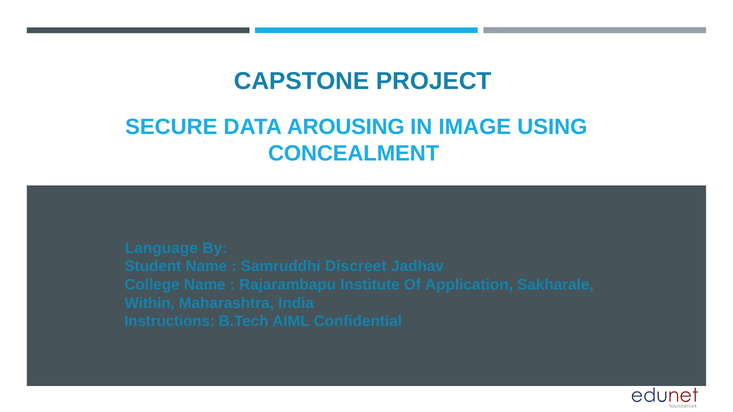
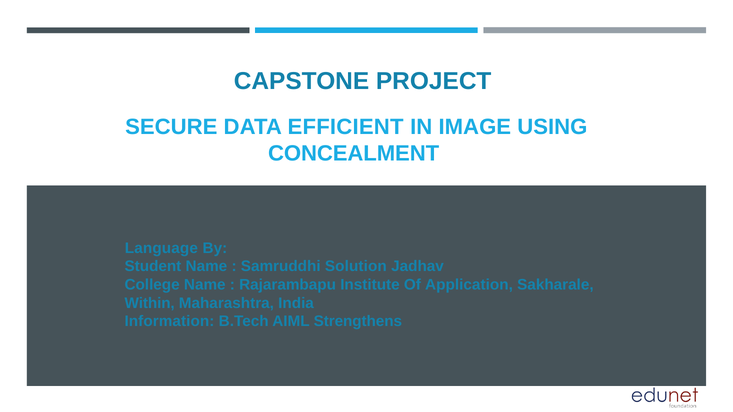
AROUSING: AROUSING -> EFFICIENT (346, 127)
Discreet: Discreet -> Solution (356, 267)
Instructions: Instructions -> Information (169, 322)
Confidential: Confidential -> Strengthens (358, 322)
